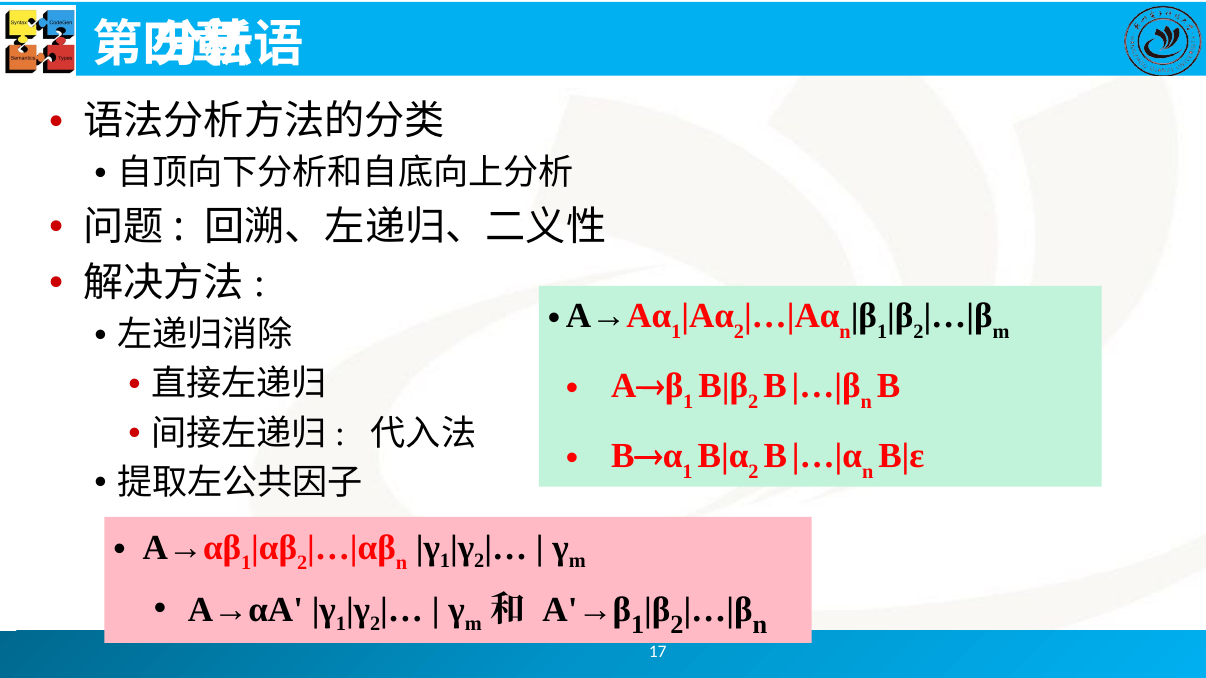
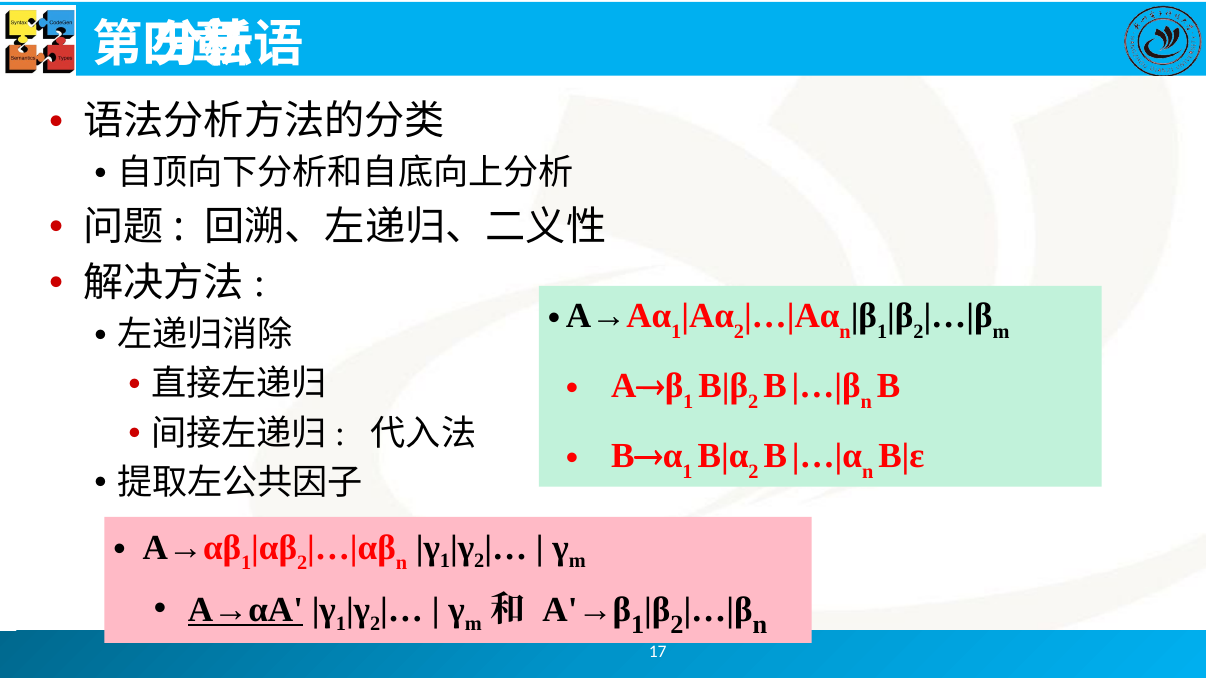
A→αA underline: none -> present (245, 611)
